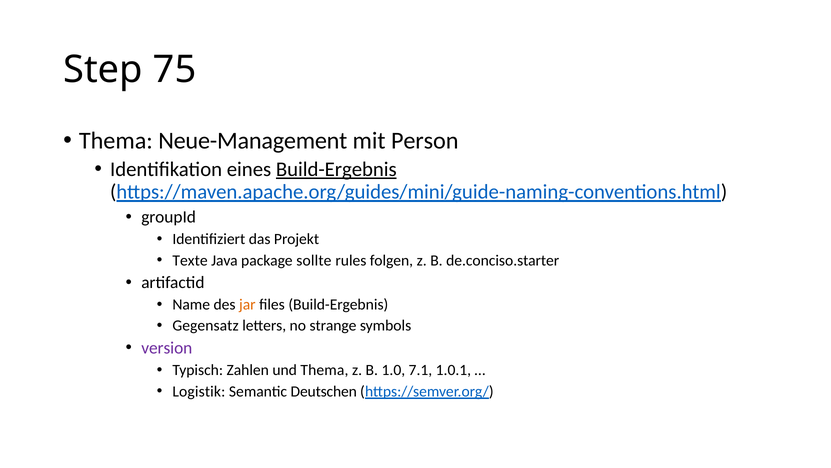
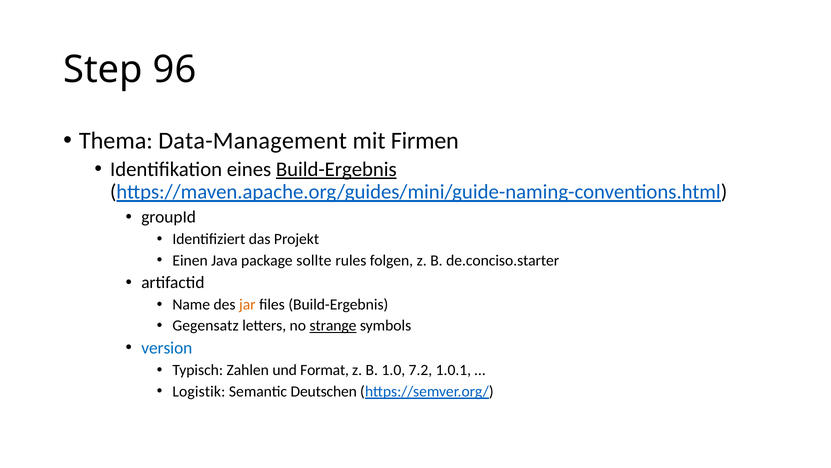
75: 75 -> 96 (175, 70)
Neue-Management: Neue-Management -> Data-Management (253, 140)
Person: Person -> Firmen (425, 140)
Texte: Texte -> Einen (190, 260)
strange underline: none -> present (333, 325)
version colour: purple -> blue (167, 348)
und Thema: Thema -> Format (325, 370)
7.1: 7.1 -> 7.2 (420, 370)
